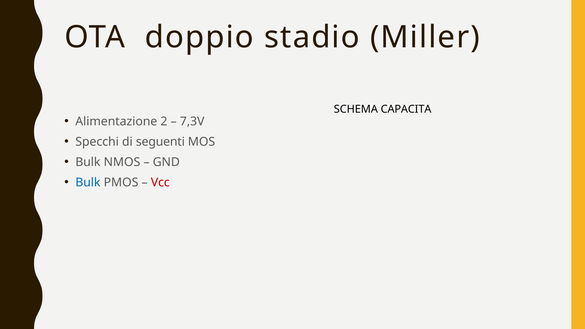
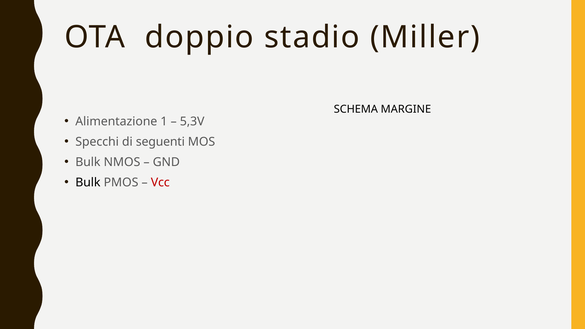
CAPACITA: CAPACITA -> MARGINE (406, 109)
2: 2 -> 1 (164, 122)
7,3V: 7,3V -> 5,3V (192, 122)
Bulk colour: blue -> black (88, 183)
